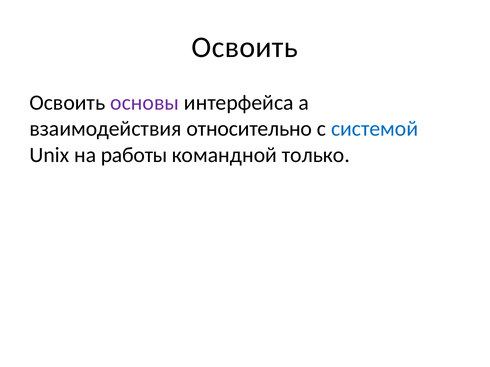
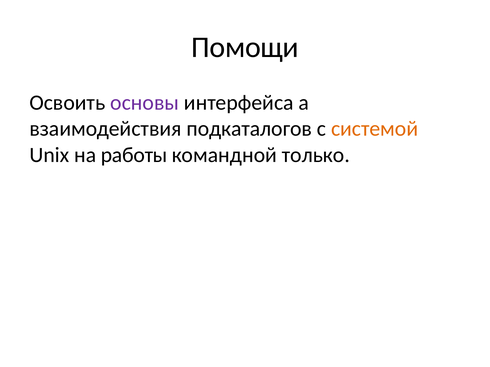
Освоить: Освоить -> Помощи (245, 47)
относительно: относительно -> подкаталогов (249, 129)
системой colour: blue -> orange (375, 129)
